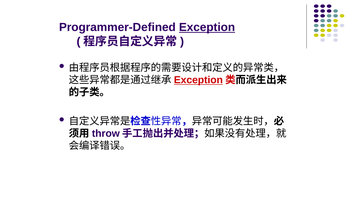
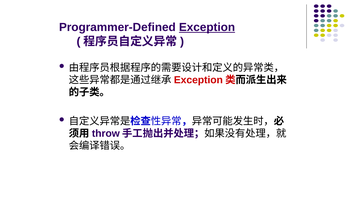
Exception underline: present -> none (198, 80)
